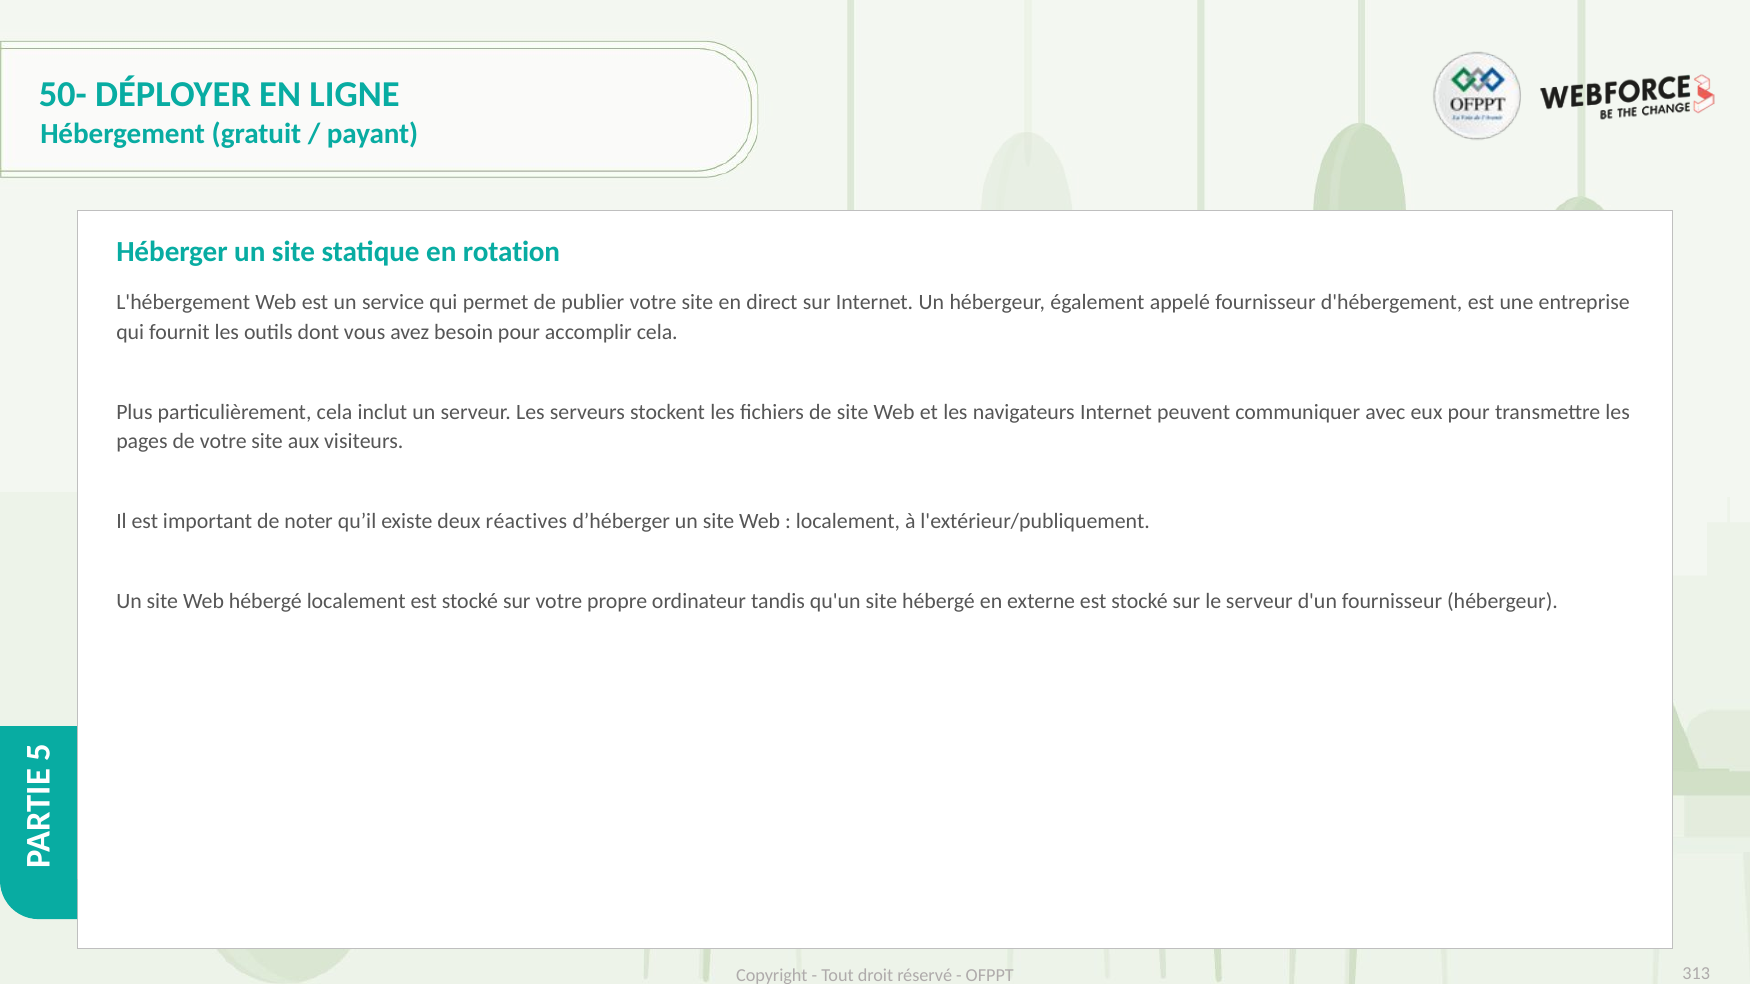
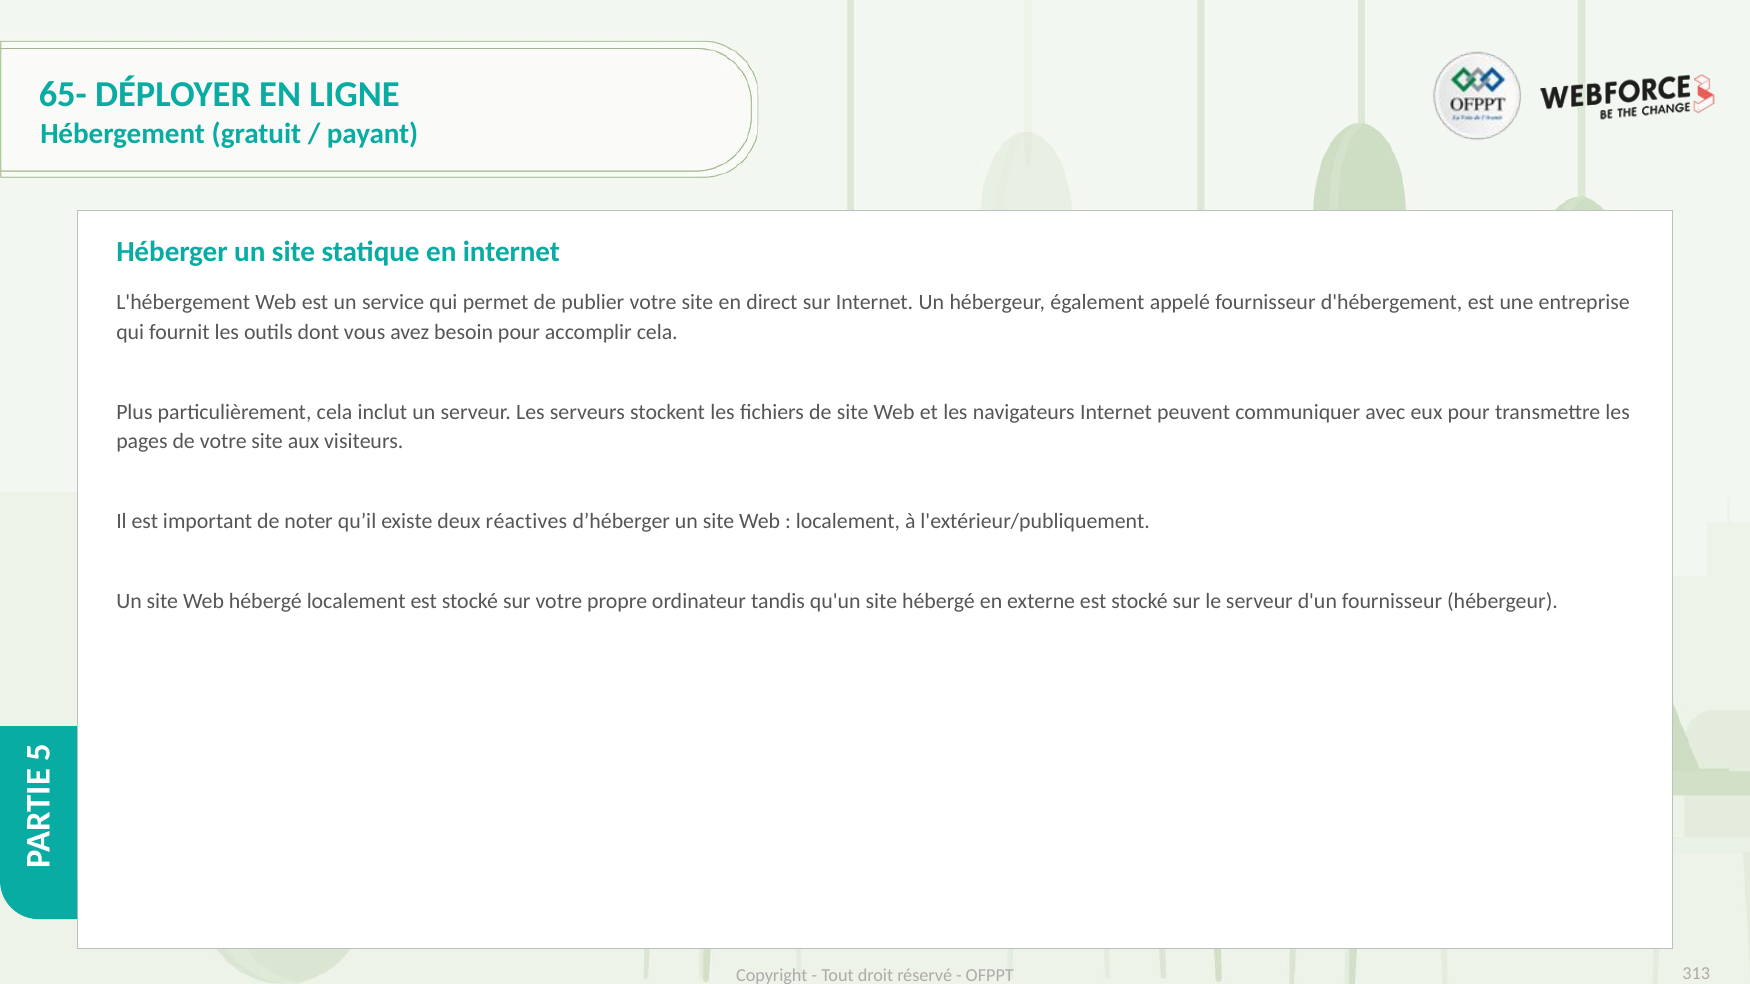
50-: 50- -> 65- (63, 94)
en rotation: rotation -> internet (511, 252)
